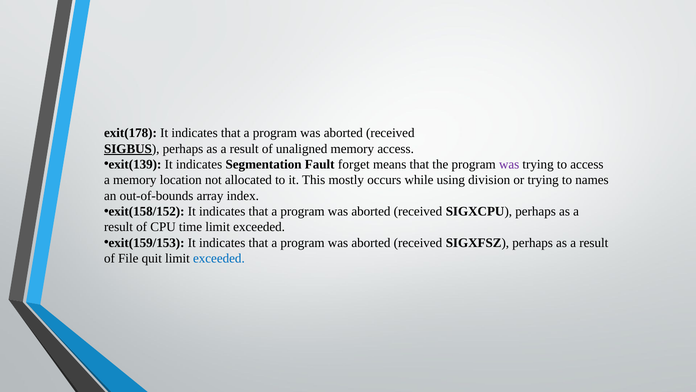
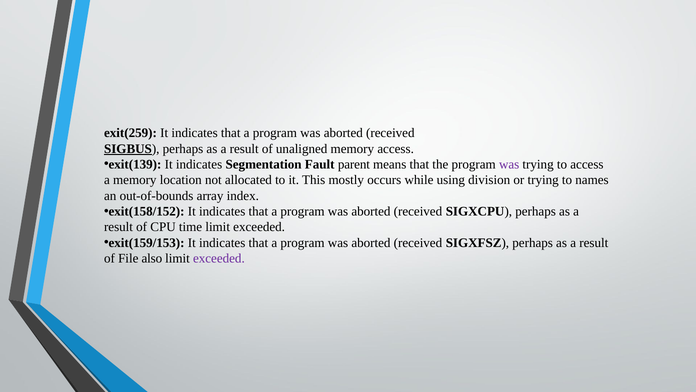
exit(178: exit(178 -> exit(259 (130, 133)
forget: forget -> parent (354, 164)
quit: quit -> also (152, 258)
exceeded colour: blue -> purple (219, 258)
